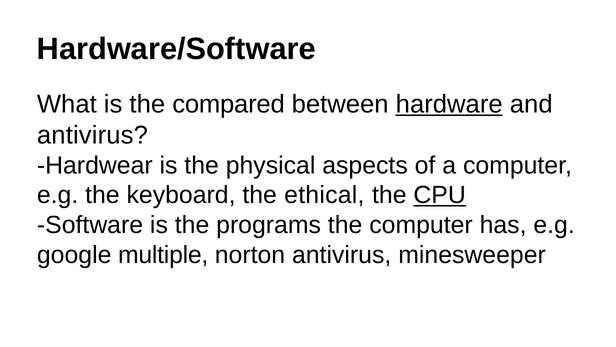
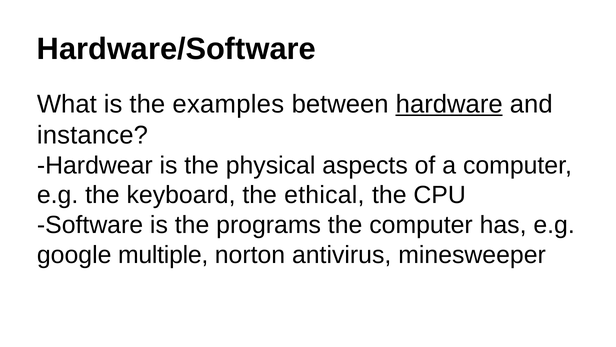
compared: compared -> examples (228, 104)
antivirus: antivirus -> instance (92, 135)
CPU underline: present -> none (440, 195)
